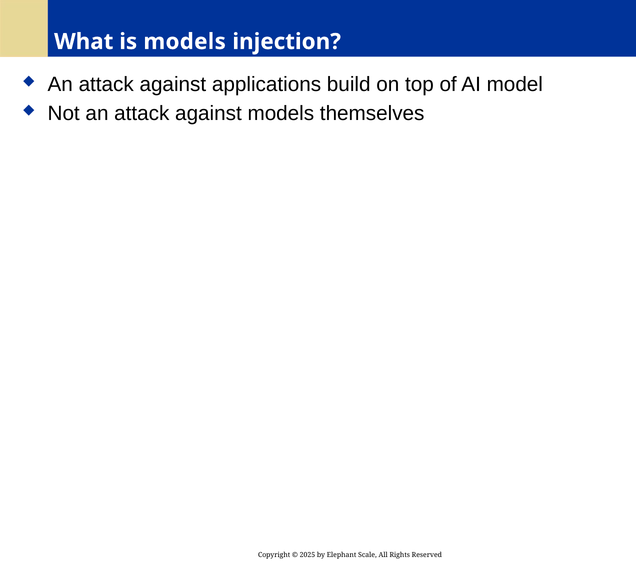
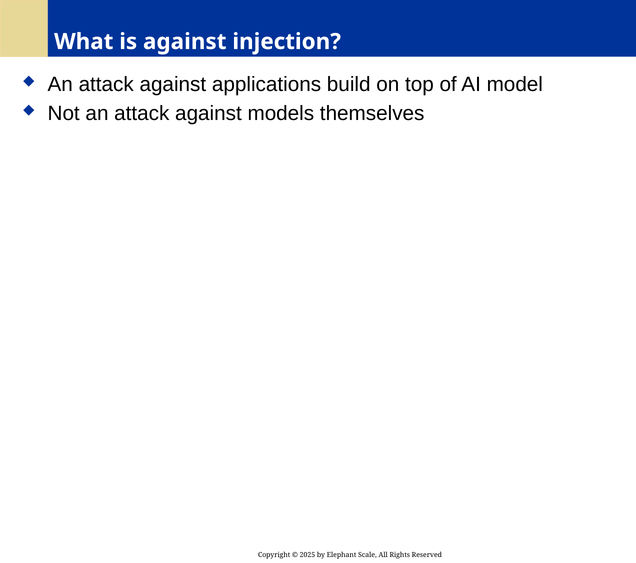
is models: models -> against (185, 42)
